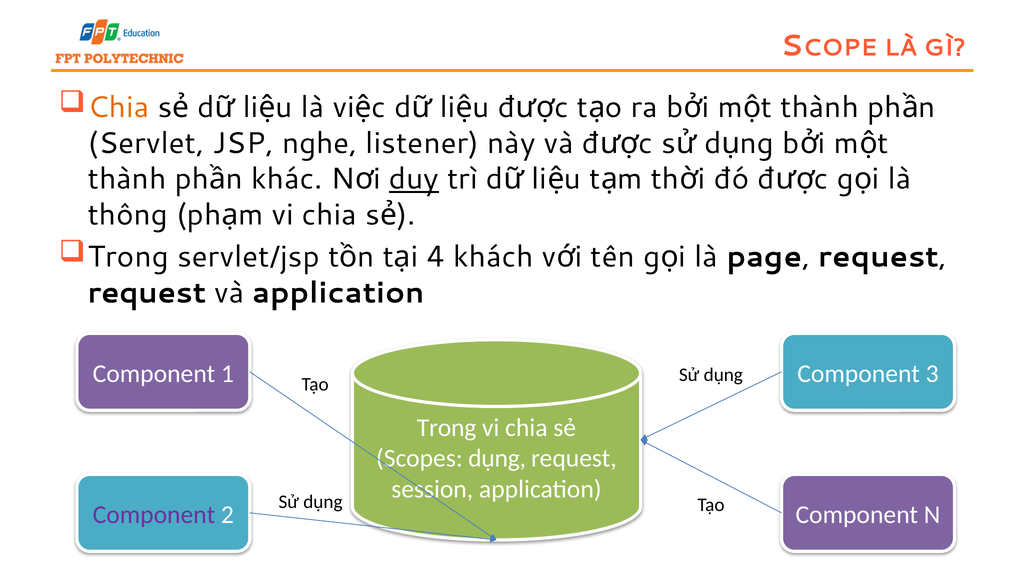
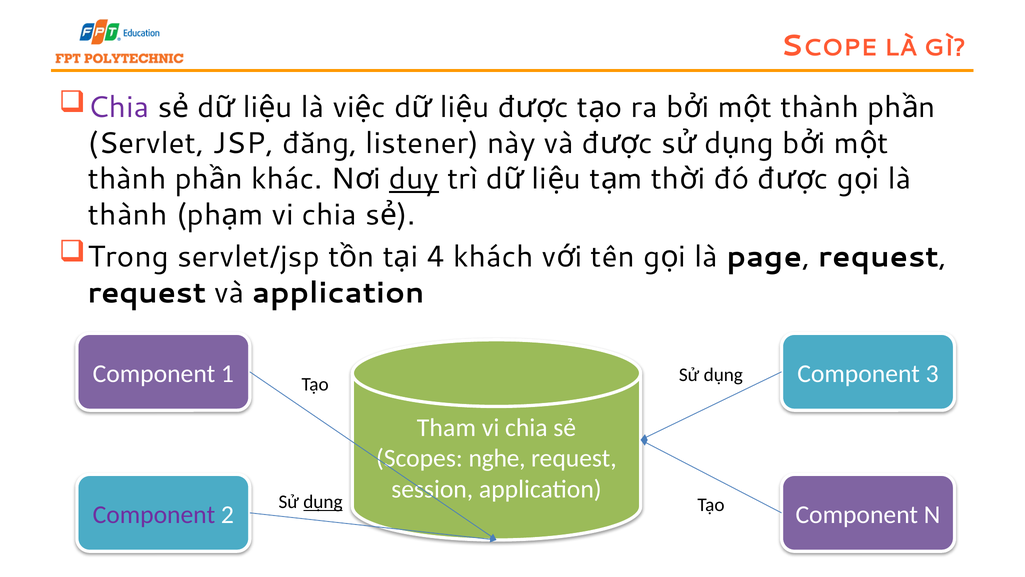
Chia colour: orange -> purple (119, 107)
nghe: nghe -> đăng (320, 143)
thông: thông -> thành (128, 215)
Trong: Trong -> Tham (446, 427)
Scopes dụng: dụng -> nghe (497, 458)
dụng underline: none -> present (323, 502)
